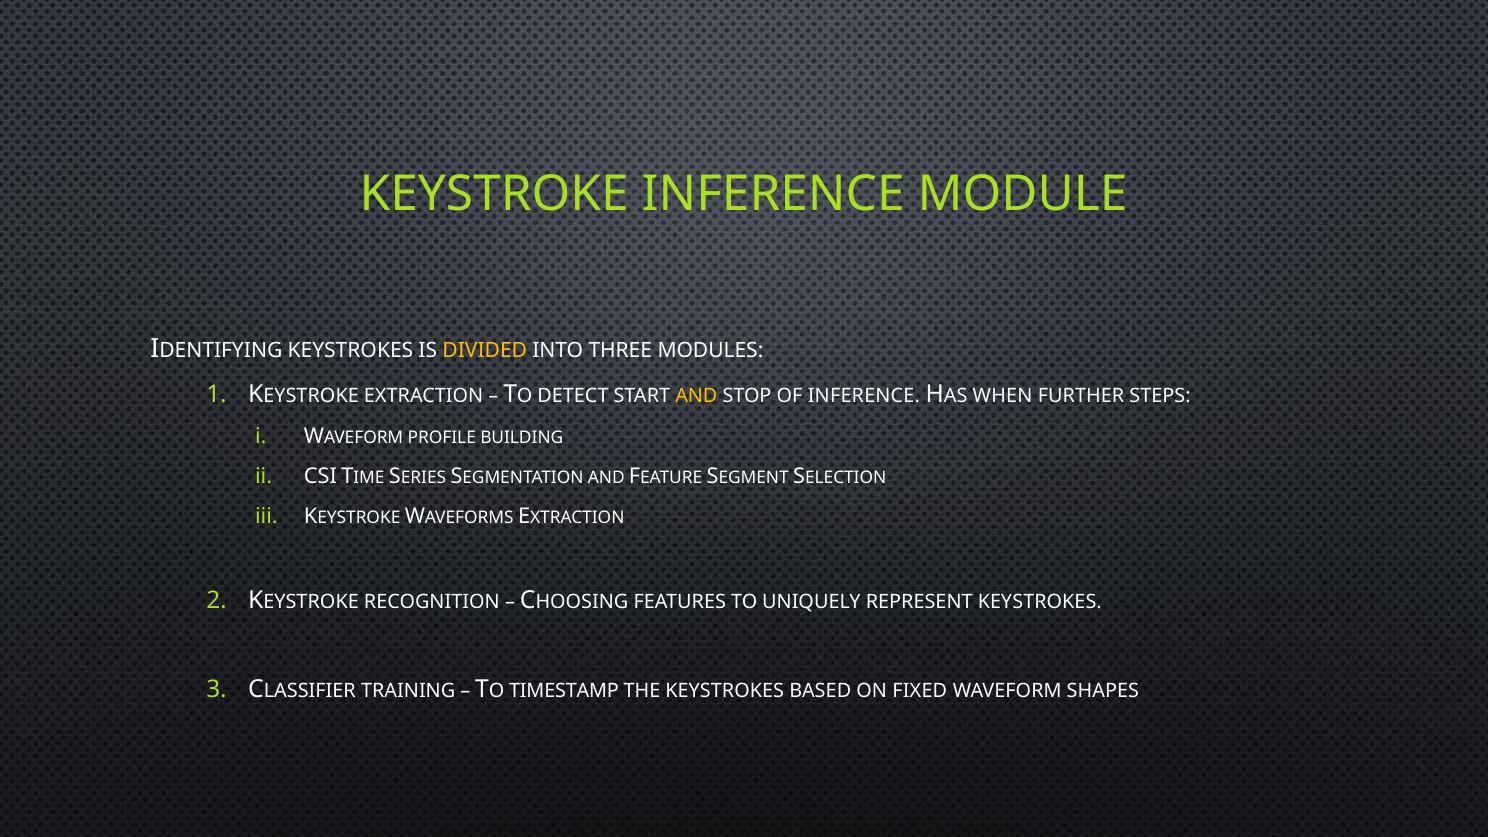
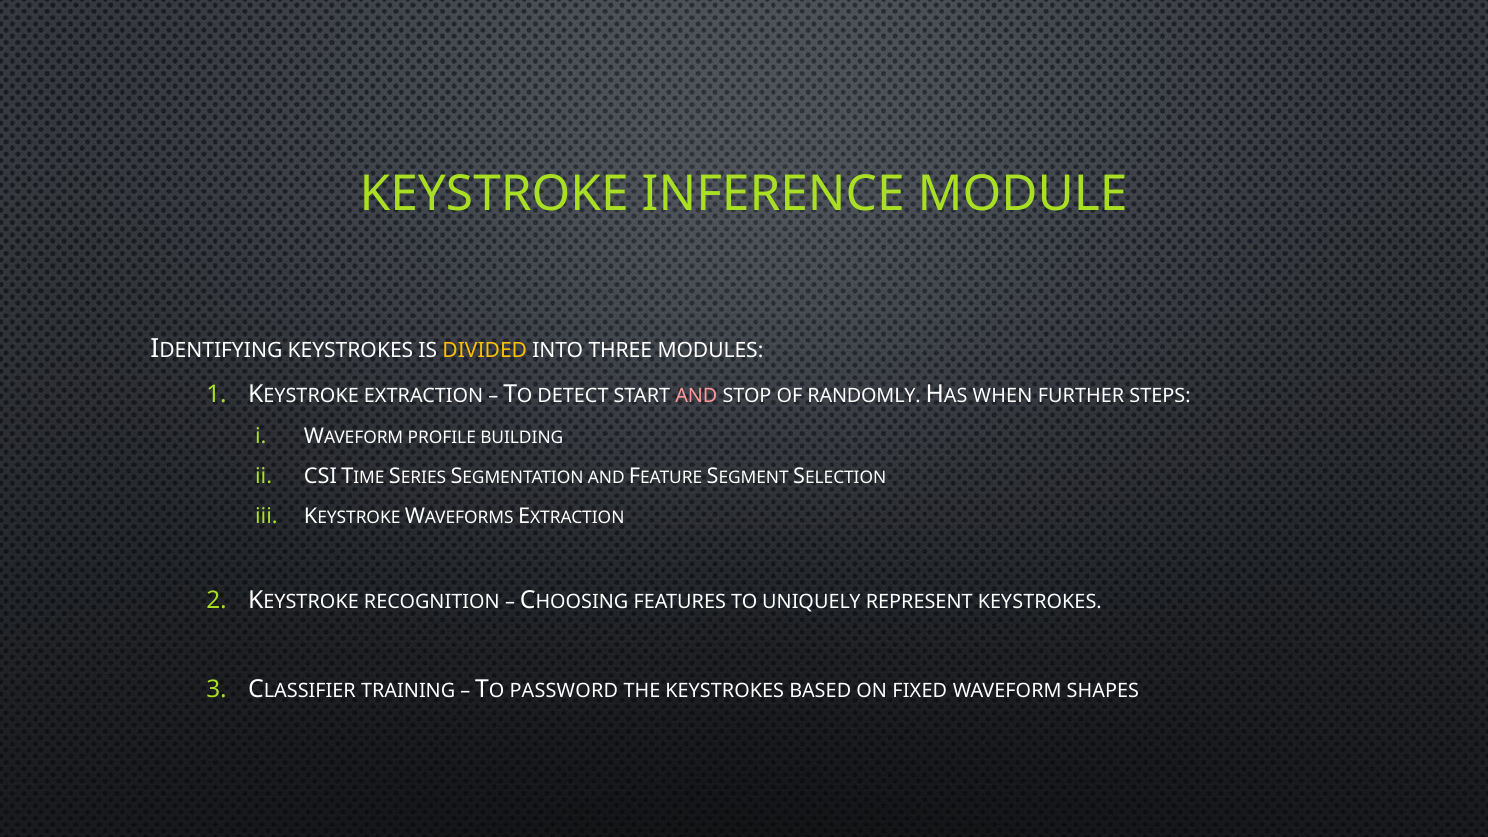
AND colour: yellow -> pink (696, 396)
OF INFERENCE: INFERENCE -> RANDOMLY (864, 396)
TIMESTAMP: TIMESTAMP -> PASSWORD (564, 691)
